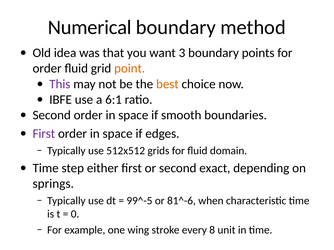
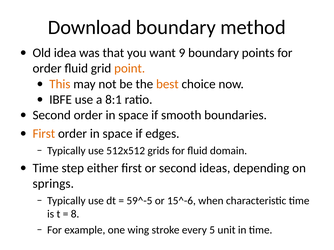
Numerical: Numerical -> Download (90, 28)
3: 3 -> 9 (182, 53)
This colour: purple -> orange (60, 84)
6:1: 6:1 -> 8:1 (113, 100)
First colour: purple -> orange (44, 134)
exact: exact -> ideas (215, 168)
99^-5: 99^-5 -> 59^-5 (139, 201)
81^-6: 81^-6 -> 15^-6 (181, 201)
0: 0 -> 8 (75, 214)
8: 8 -> 5 (212, 230)
